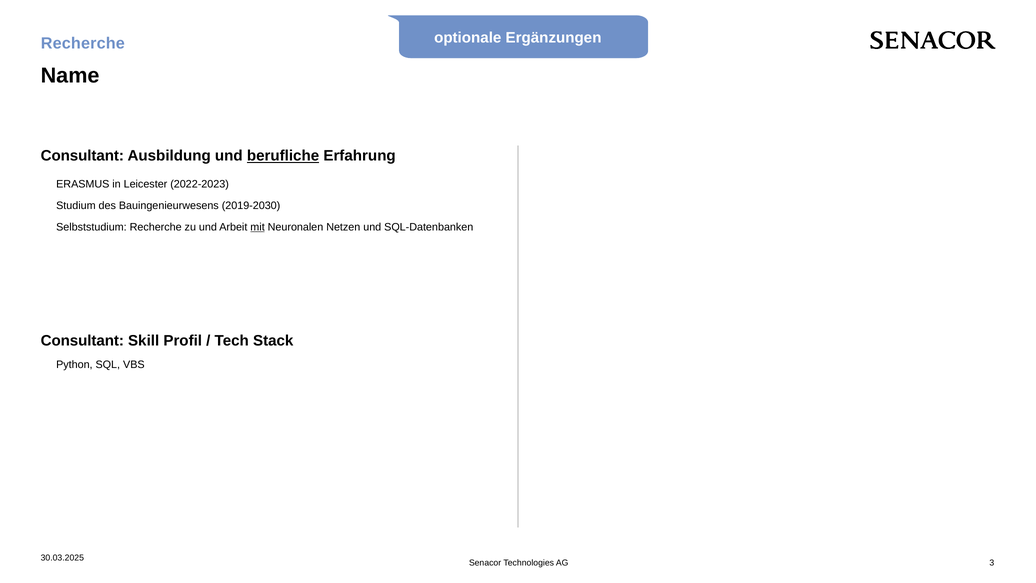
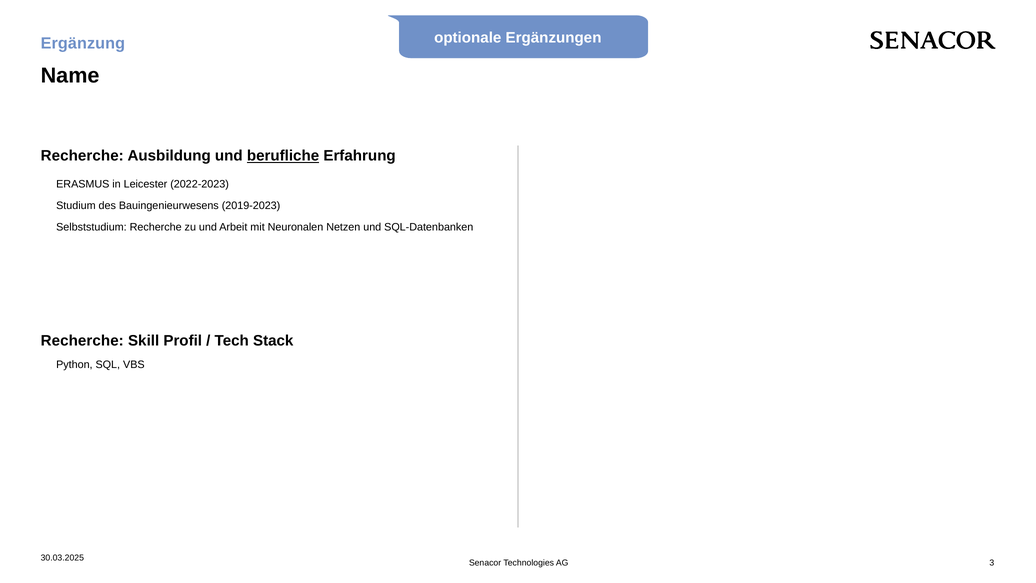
Recherche: Recherche -> Ergänzung (83, 43)
Consultant: Consultant -> Recherche (82, 156)
2019-2030: 2019-2030 -> 2019-2023 (251, 206)
mit underline: present -> none (258, 227)
Consultant: Consultant -> Recherche (82, 341)
